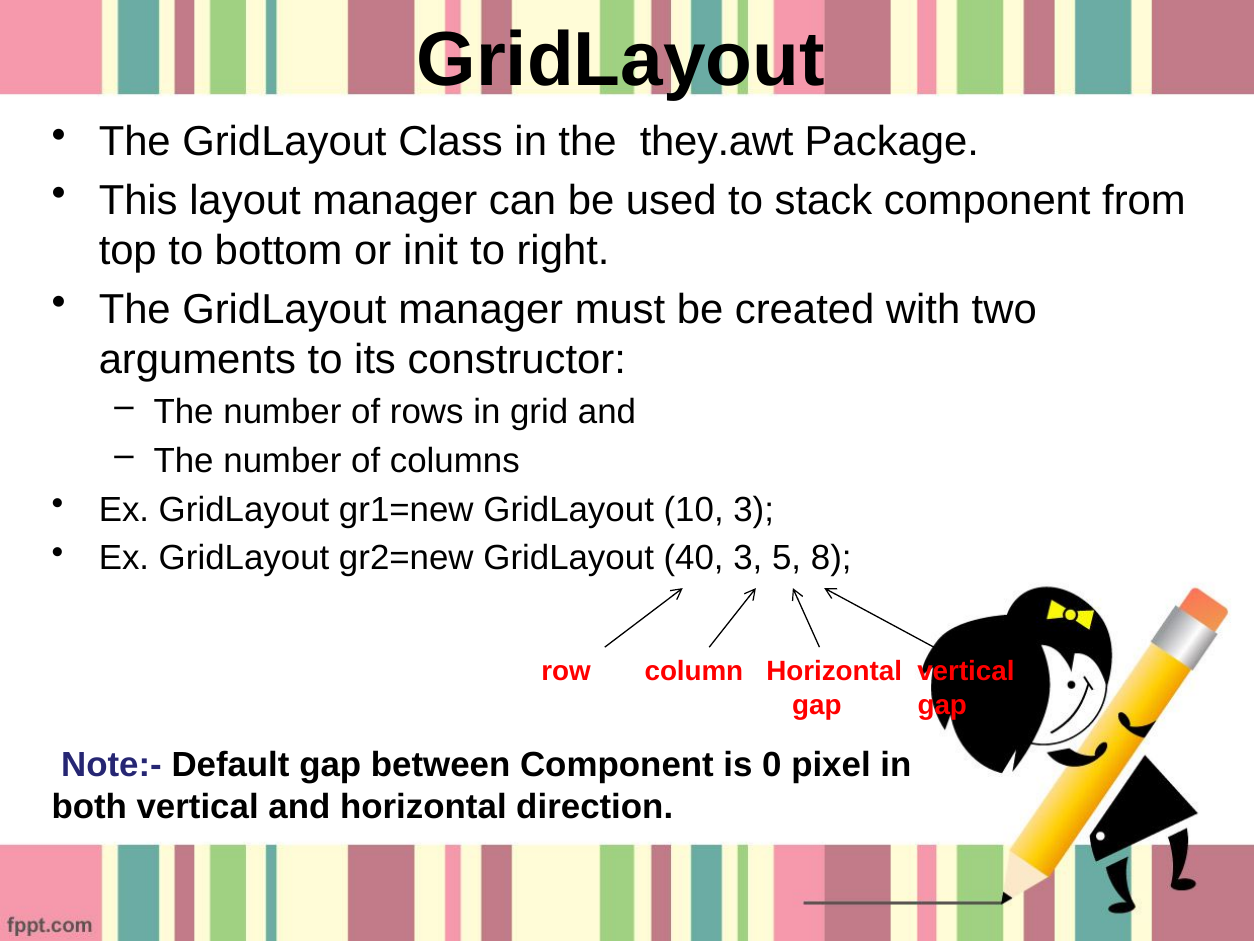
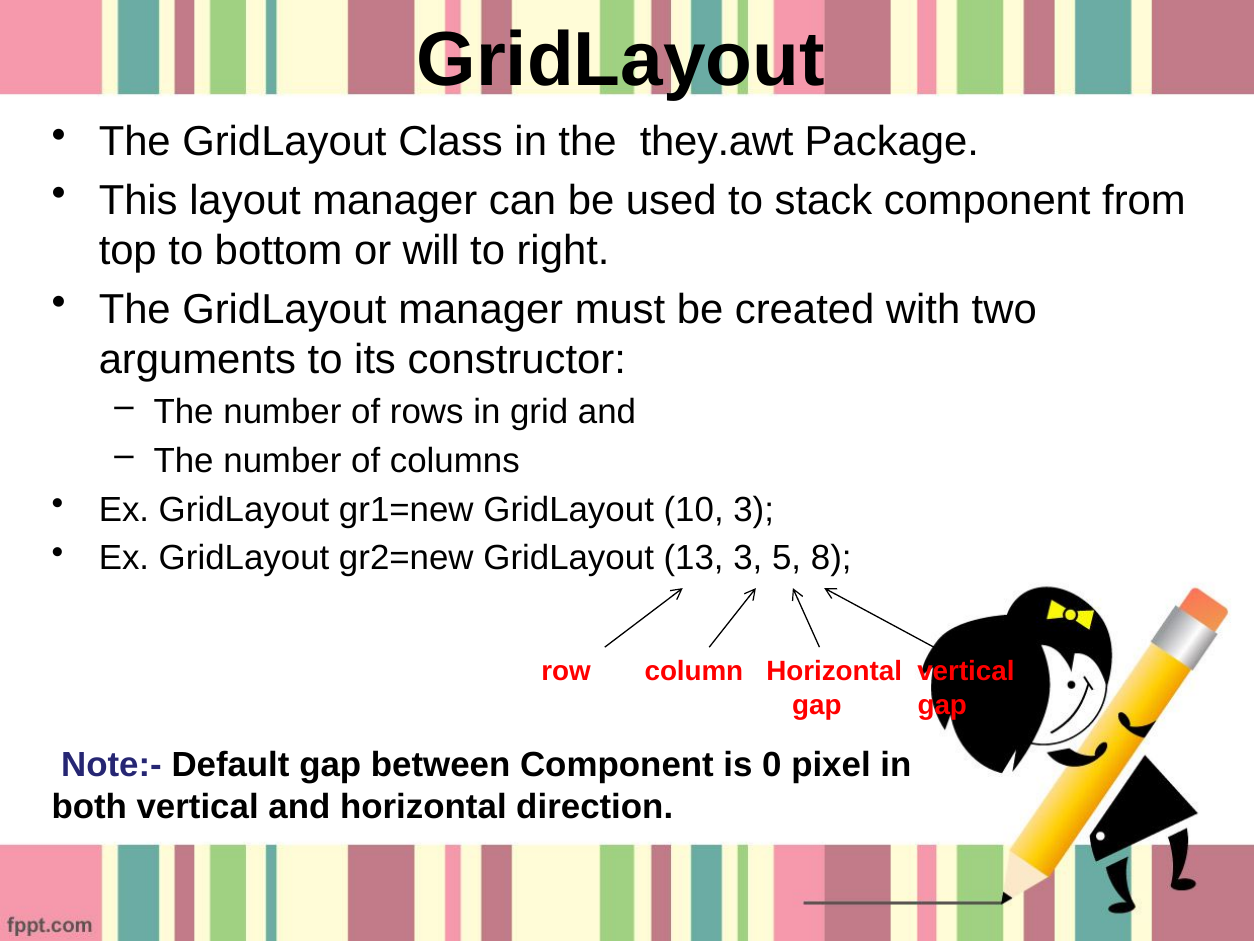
init: init -> will (431, 251)
40: 40 -> 13 (694, 558)
